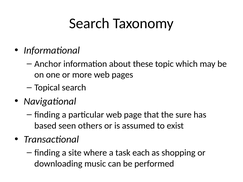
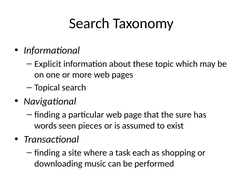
Anchor: Anchor -> Explicit (48, 64)
based: based -> words (45, 126)
others: others -> pieces (90, 126)
